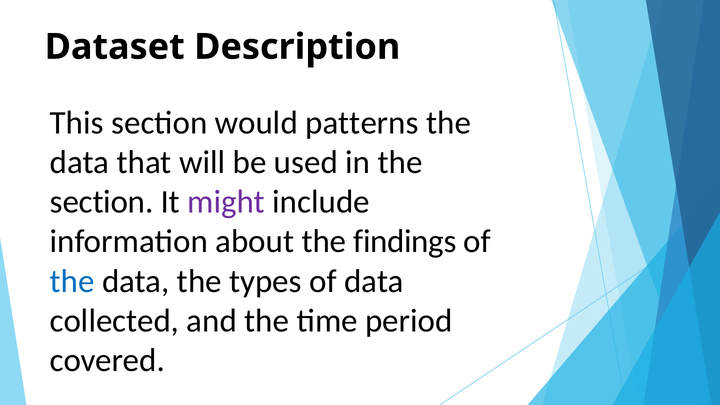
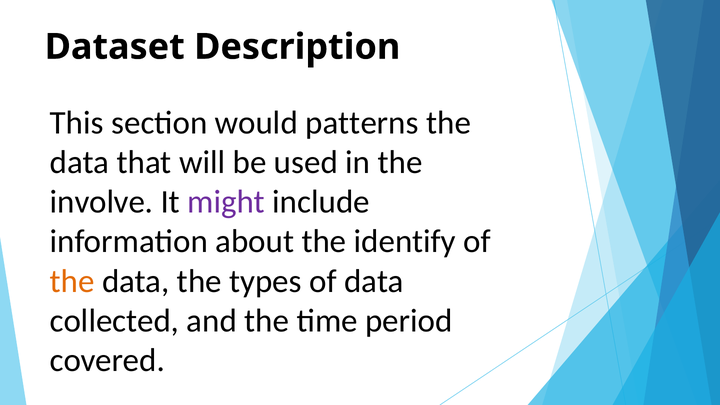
section: section -> involve (102, 202)
findings: findings -> identify (405, 242)
the colour: blue -> orange (72, 281)
